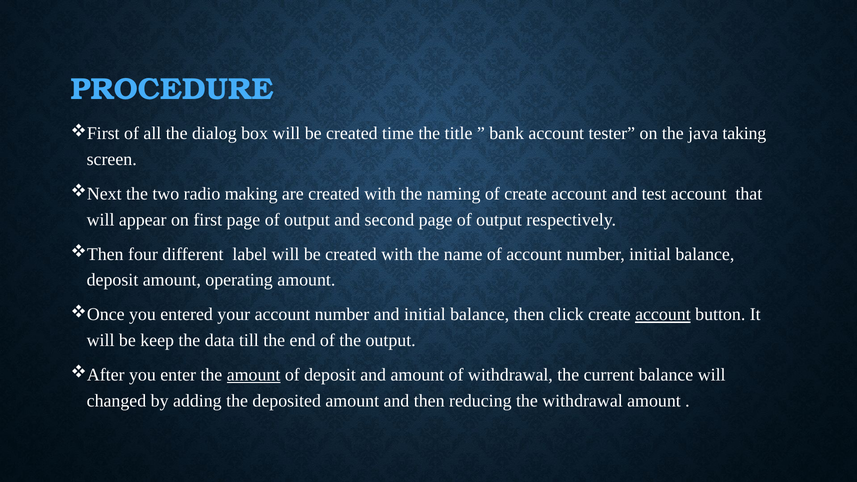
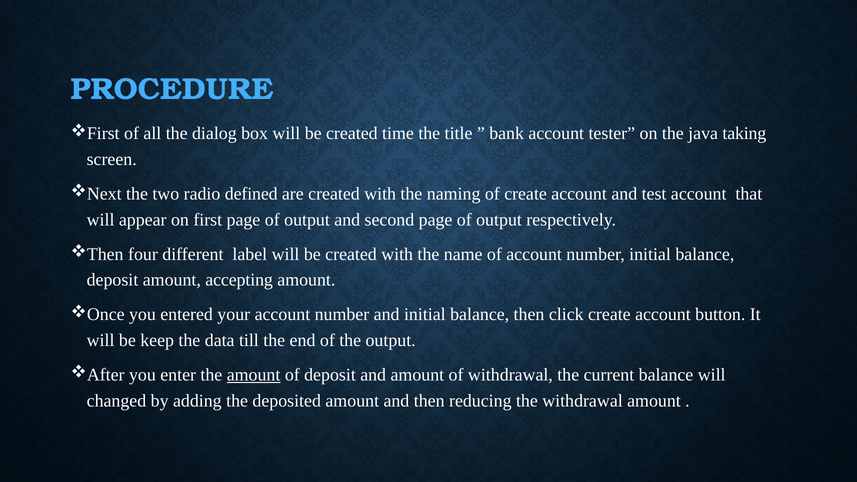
making: making -> defined (251, 194)
operating: operating -> accepting (239, 280)
account underline: present -> none (663, 315)
